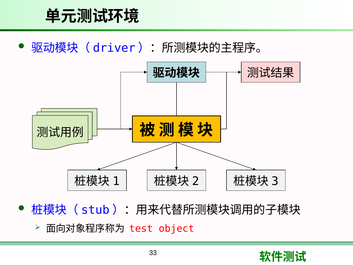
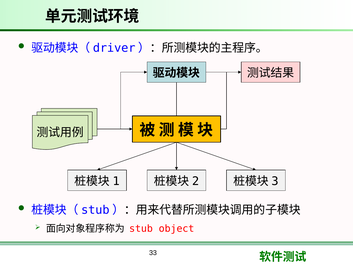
test: test -> stub (141, 228)
